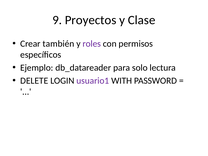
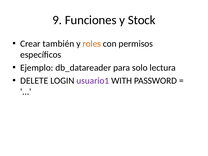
Proyectos: Proyectos -> Funciones (91, 20)
Clase: Clase -> Stock (142, 20)
roles colour: purple -> orange (92, 44)
